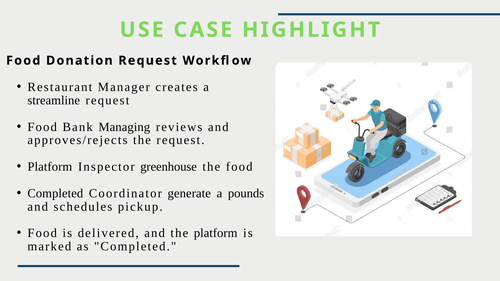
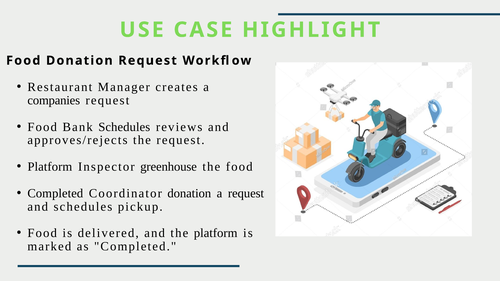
streamline: streamline -> companies (54, 100)
Bank Managing: Managing -> Schedules (124, 127)
Coordinator generate: generate -> donation (189, 193)
a pounds: pounds -> request (246, 193)
